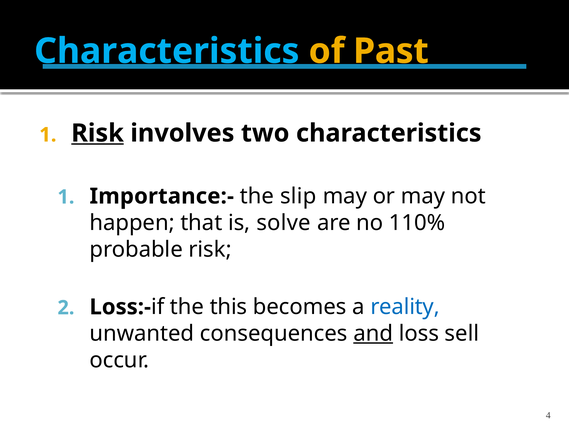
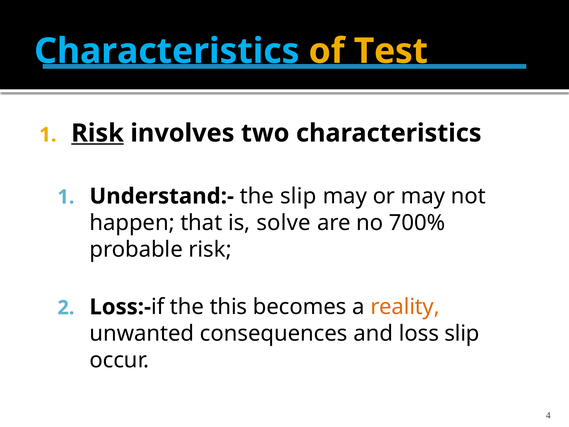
Past: Past -> Test (391, 51)
Importance:-: Importance:- -> Understand:- (162, 196)
110%: 110% -> 700% (417, 223)
reality colour: blue -> orange (405, 307)
and underline: present -> none (373, 333)
loss sell: sell -> slip (462, 333)
